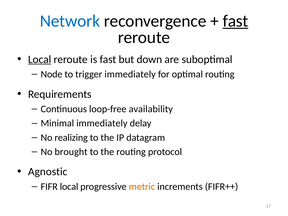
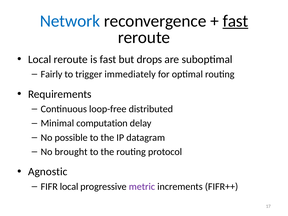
Local underline: present -> none (40, 59)
down: down -> drops (149, 59)
Node: Node -> Fairly (52, 74)
availability: availability -> distributed (151, 109)
Minimal immediately: immediately -> computation (102, 123)
realizing: realizing -> possible (71, 138)
metric colour: orange -> purple (142, 187)
